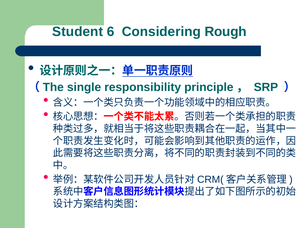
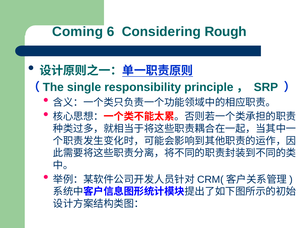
Student: Student -> Coming (78, 32)
